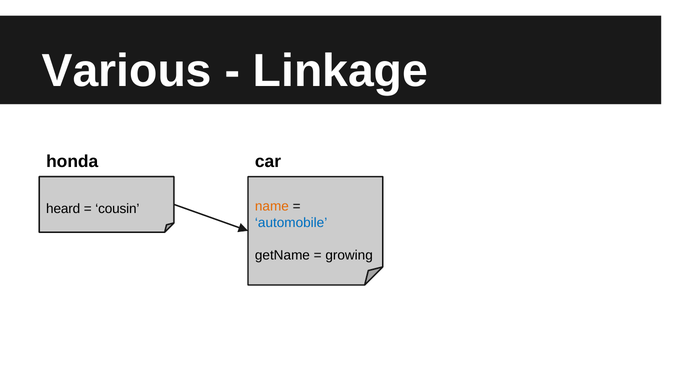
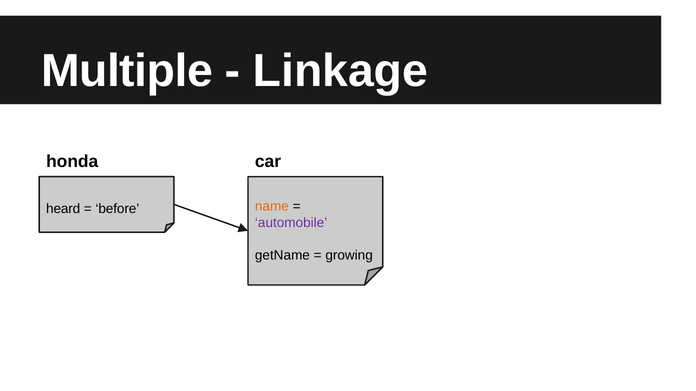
Various: Various -> Multiple (127, 71)
cousin: cousin -> before (117, 209)
automobile colour: blue -> purple (291, 223)
